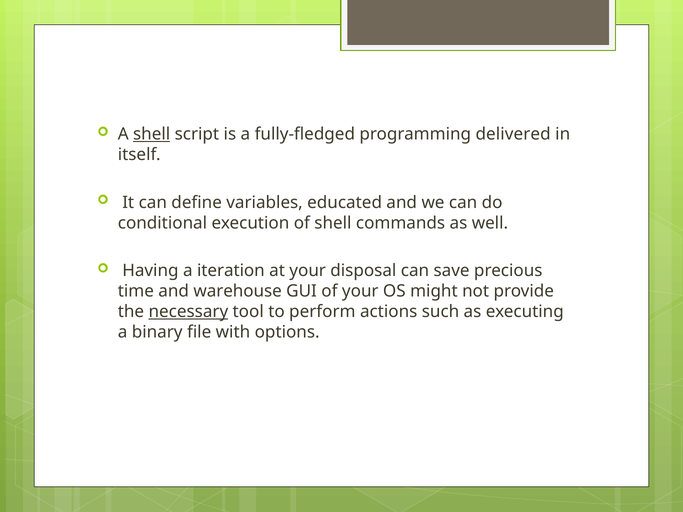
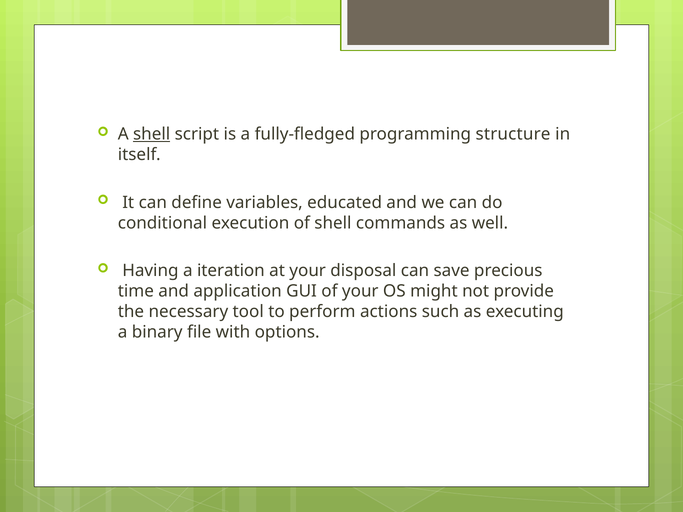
delivered: delivered -> structure (513, 134)
warehouse: warehouse -> application (238, 291)
necessary underline: present -> none (188, 312)
